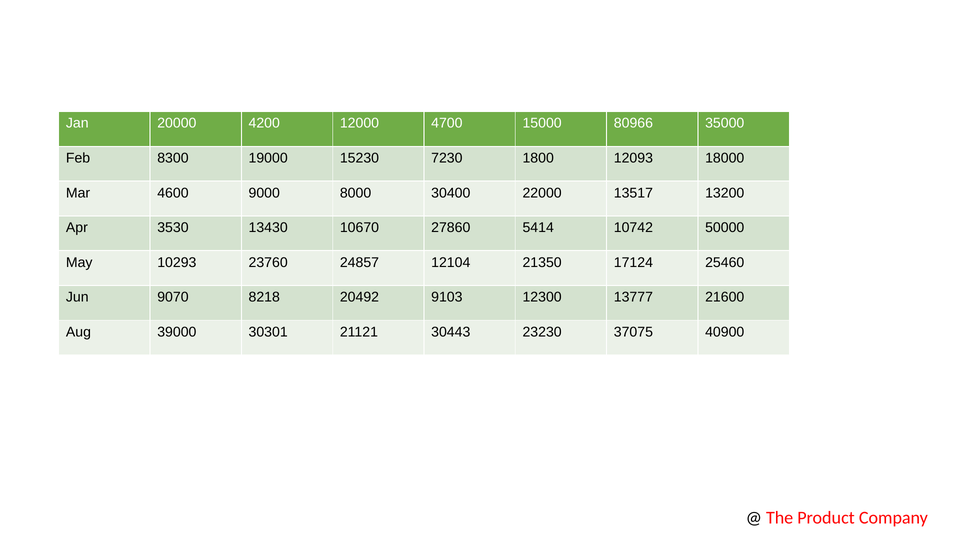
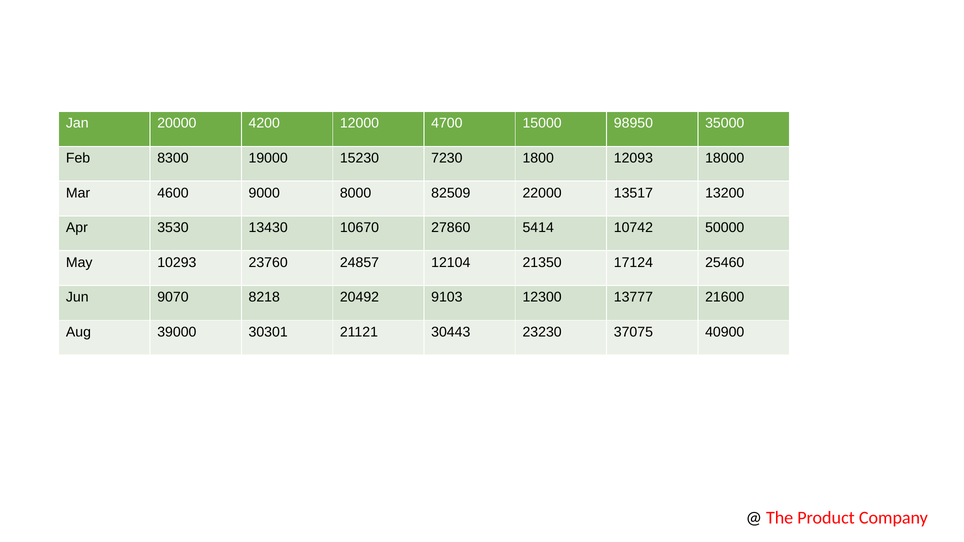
80966: 80966 -> 98950 (633, 123)
30400: 30400 -> 82509 (451, 193)
